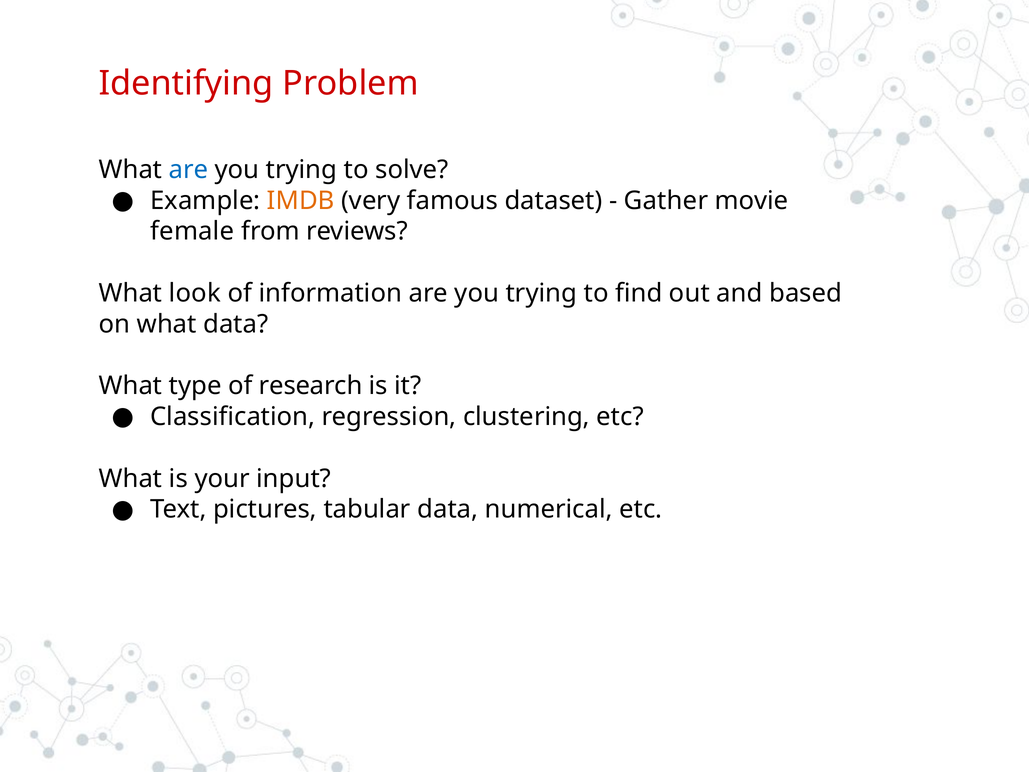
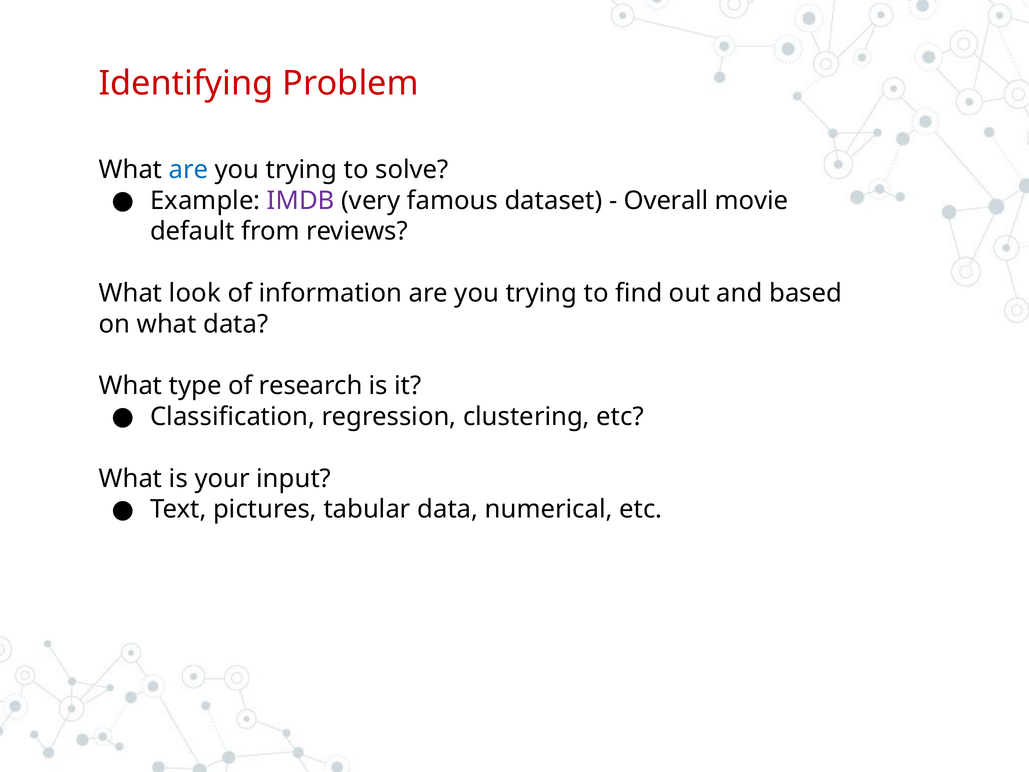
IMDB colour: orange -> purple (301, 201)
Gather: Gather -> Overall (666, 201)
female: female -> default (192, 231)
